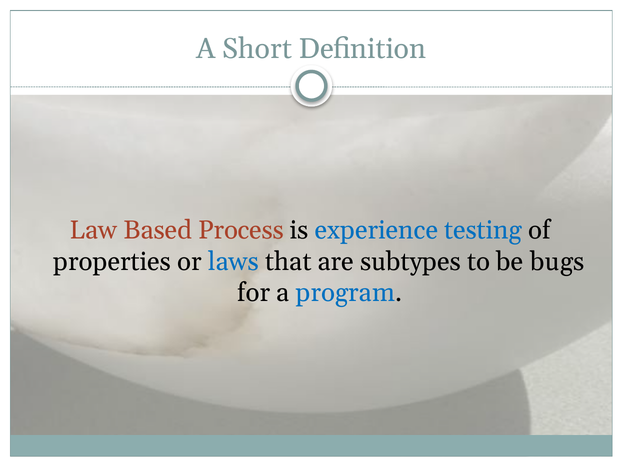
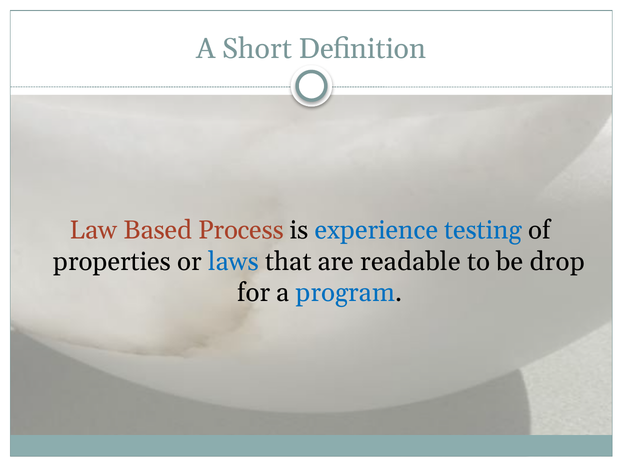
subtypes: subtypes -> readable (410, 262)
bugs: bugs -> drop (557, 262)
